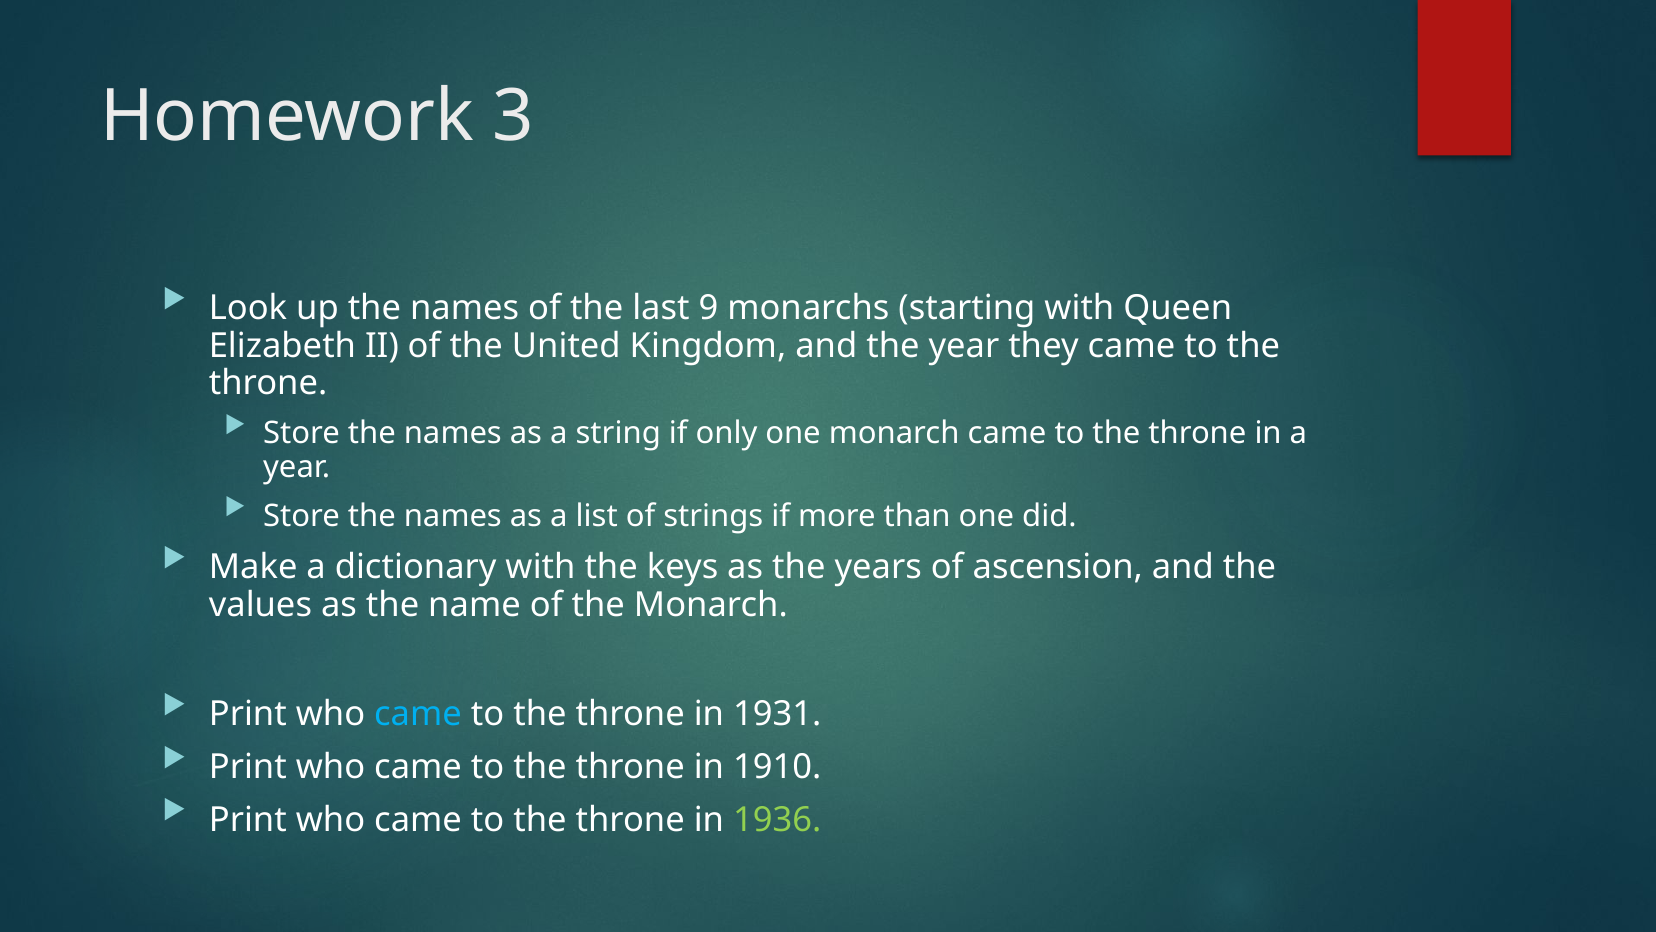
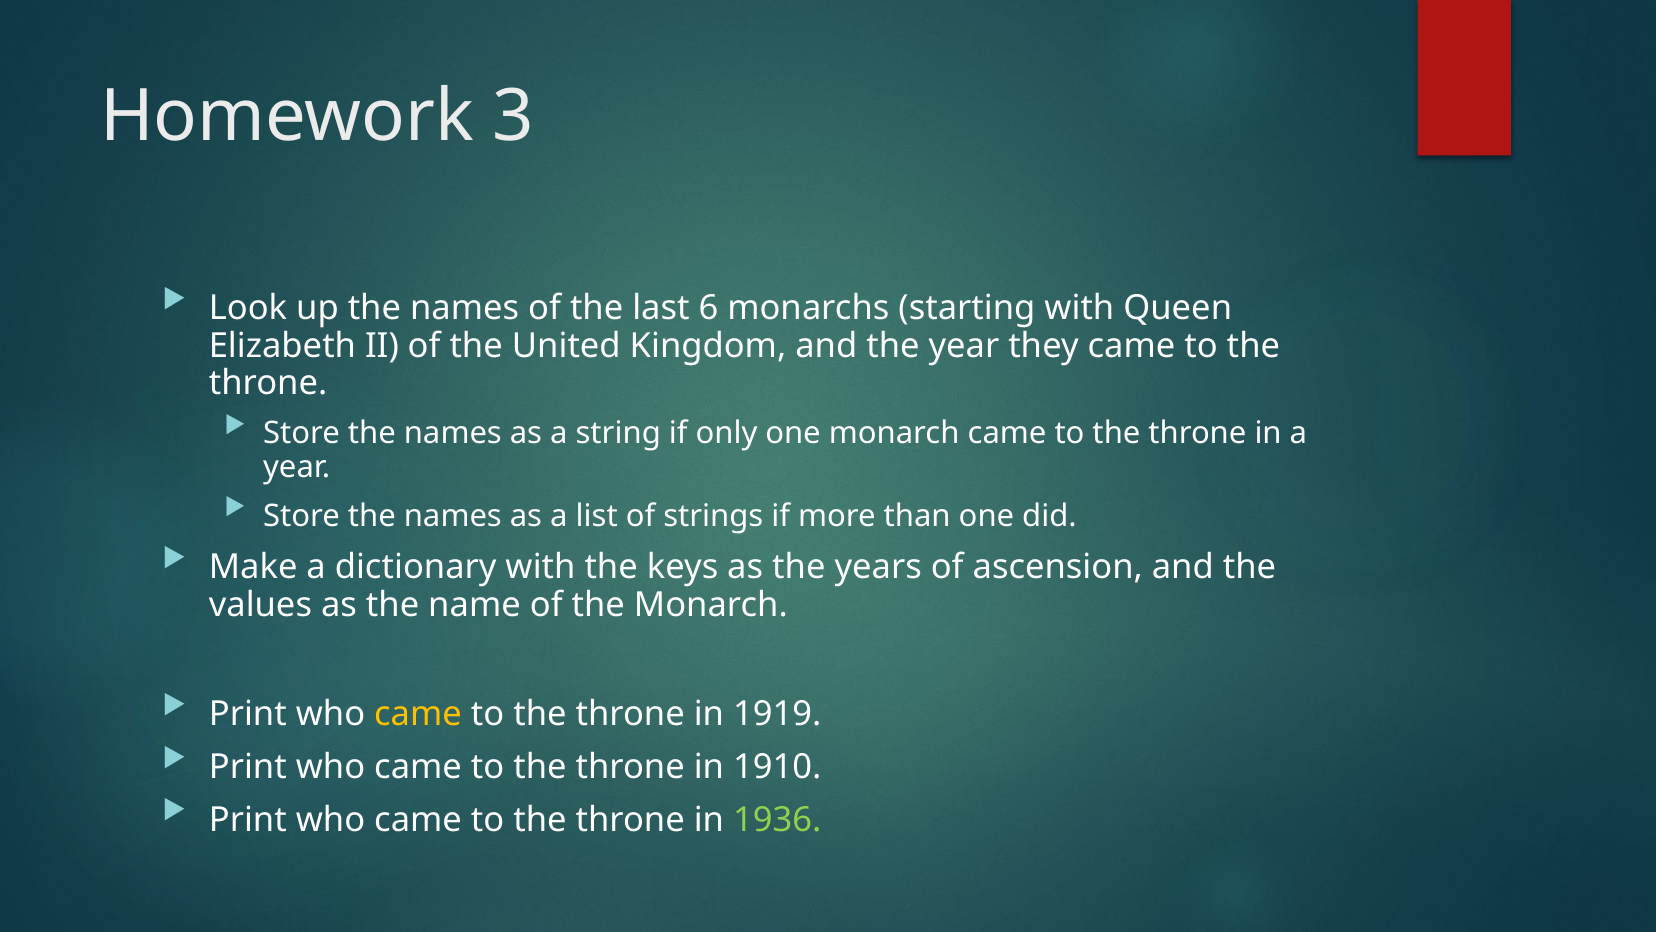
9: 9 -> 6 (708, 308)
came colour: light blue -> yellow (418, 714)
1931: 1931 -> 1919 (777, 714)
